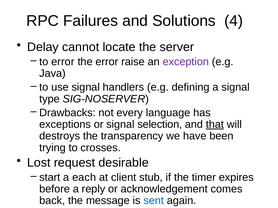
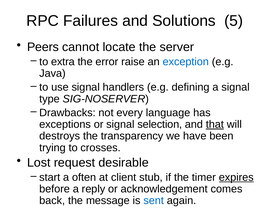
4: 4 -> 5 (234, 21)
Delay: Delay -> Peers (43, 47)
to error: error -> extra (63, 62)
exception colour: purple -> blue (186, 62)
each: each -> often (84, 178)
expires underline: none -> present (236, 178)
